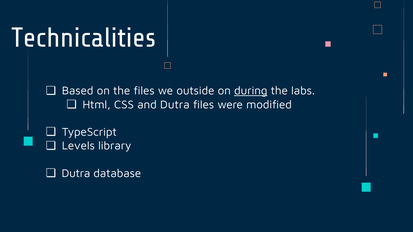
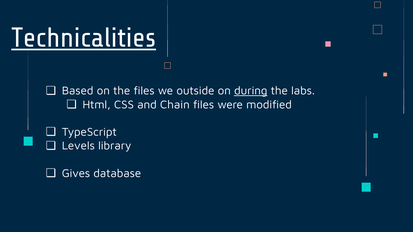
Technicalities underline: none -> present (84, 38)
and Dutra: Dutra -> Chain (175, 105)
Dutra: Dutra -> Gives (76, 174)
